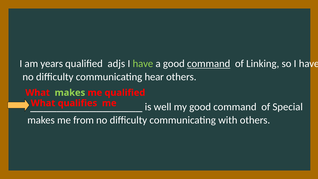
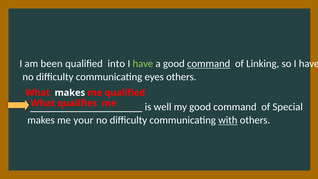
years: years -> been (52, 64)
adjs: adjs -> into (116, 64)
hear: hear -> eyes (154, 77)
makes colour: light green -> white (70, 93)
from: from -> your (83, 120)
with underline: none -> present (228, 120)
